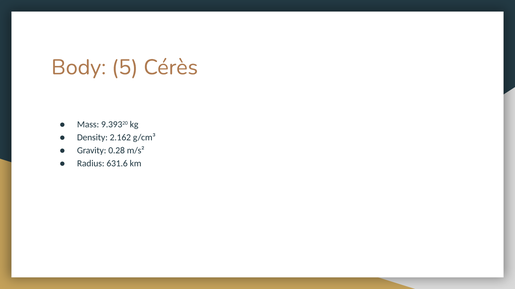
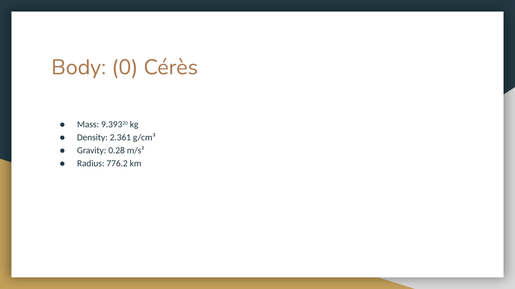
5: 5 -> 0 (125, 67)
2.162: 2.162 -> 2.361 (120, 138)
631.6: 631.6 -> 776.2 (117, 164)
